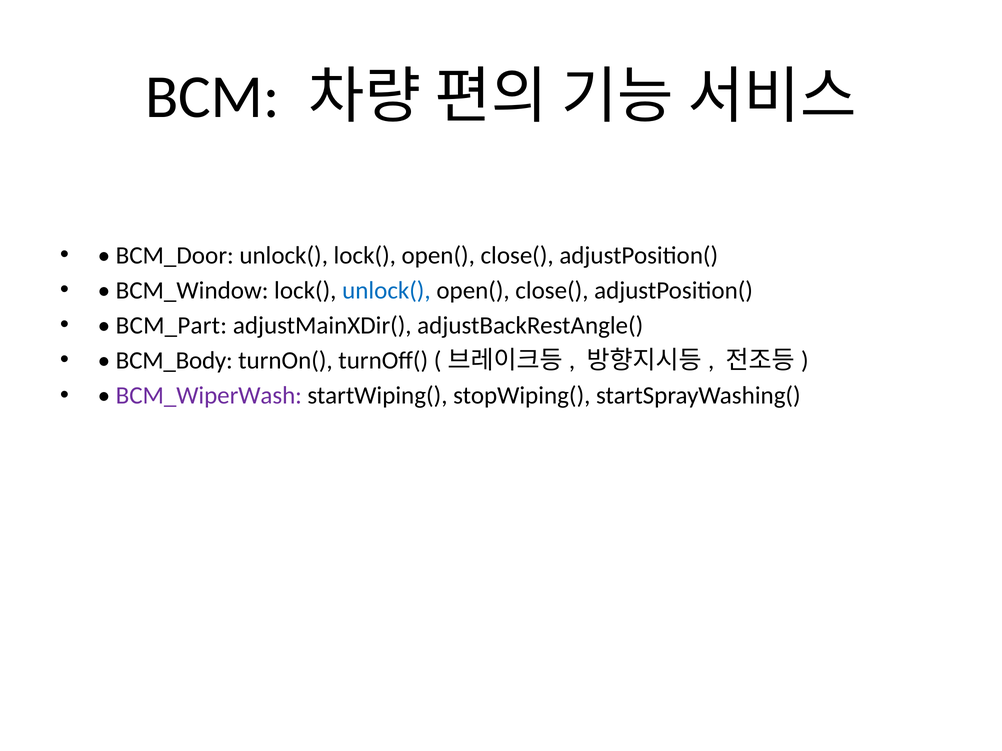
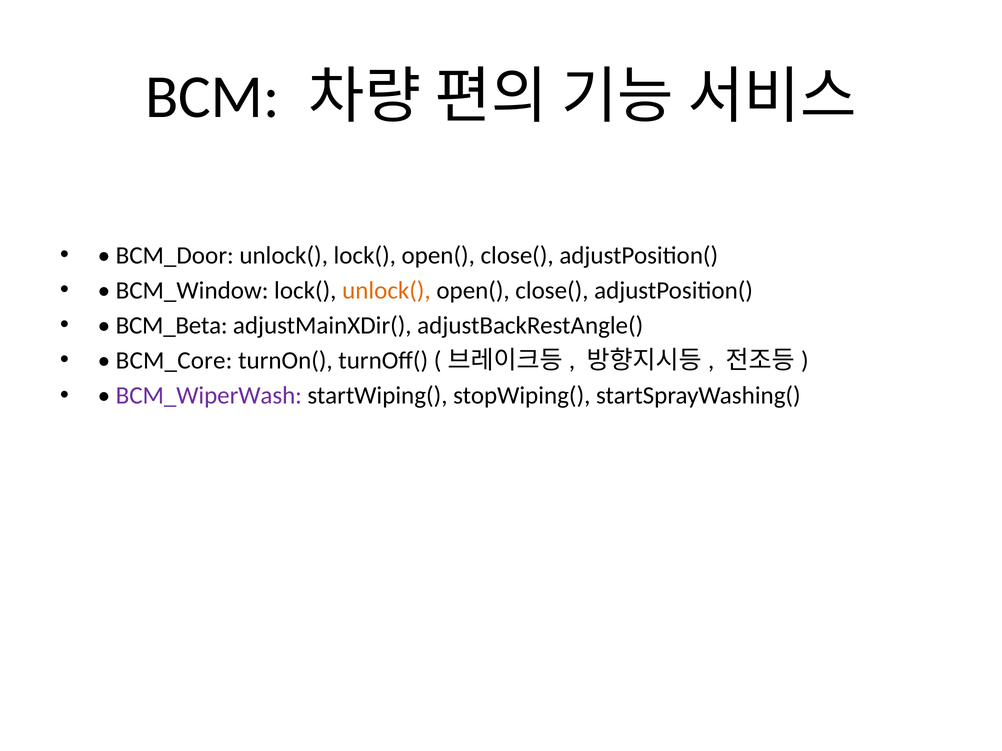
unlock( colour: blue -> orange (386, 291)
BCM_Part: BCM_Part -> BCM_Beta (172, 326)
BCM_Body: BCM_Body -> BCM_Core (174, 361)
